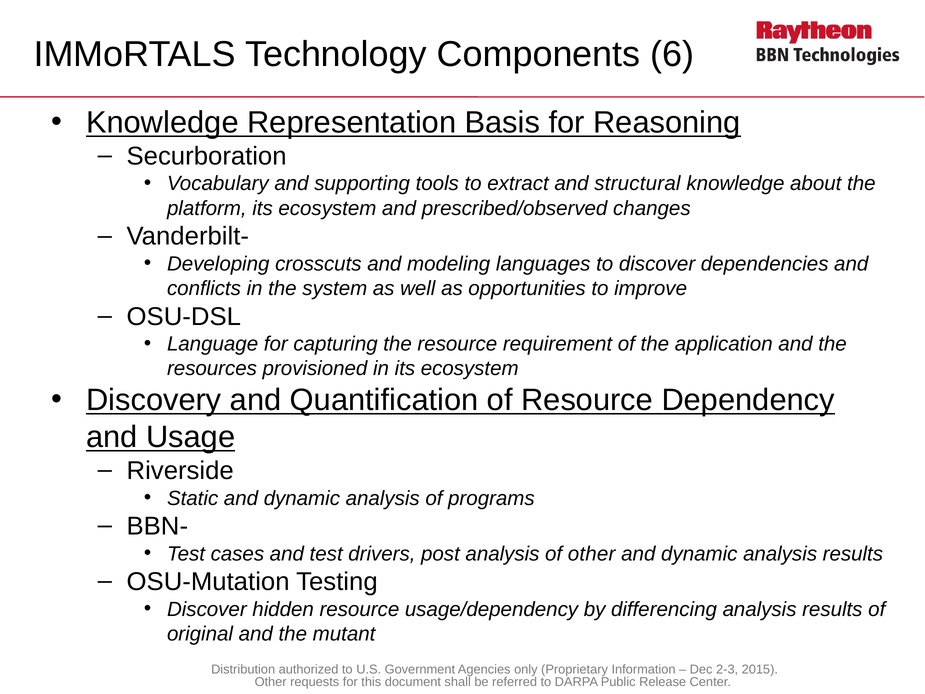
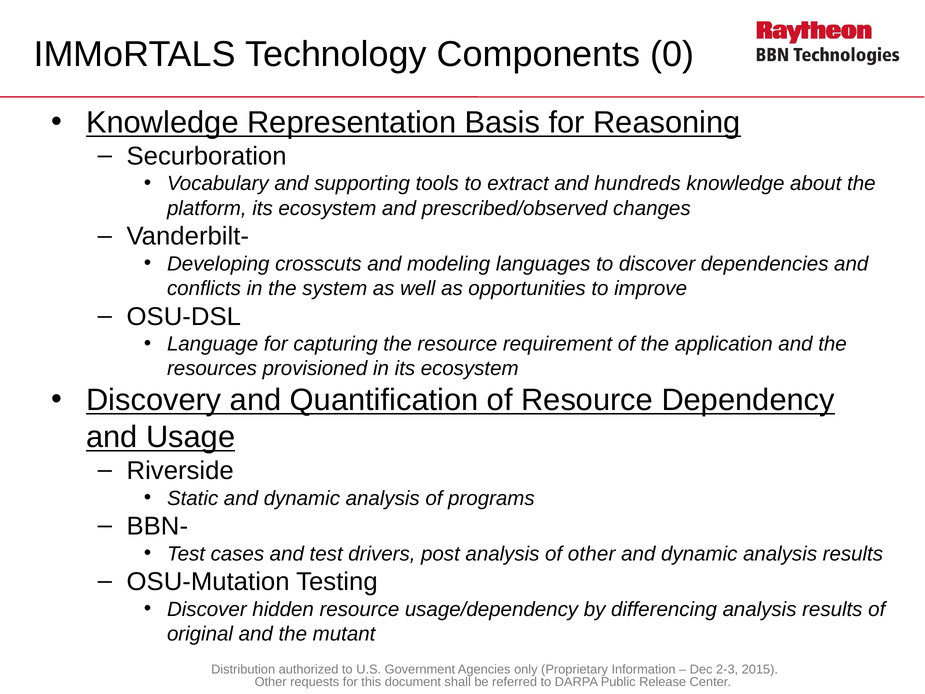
6: 6 -> 0 (672, 55)
structural: structural -> hundreds (637, 184)
